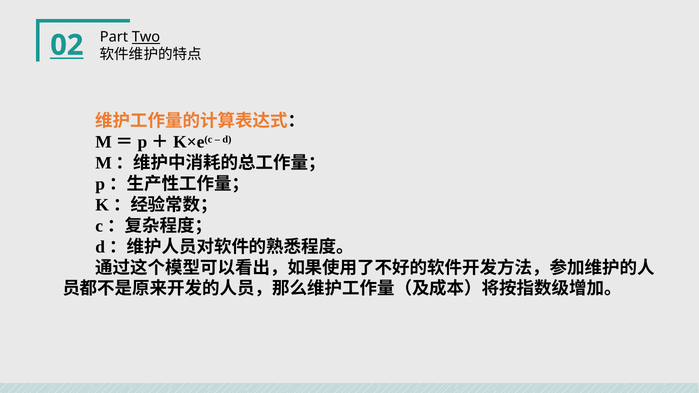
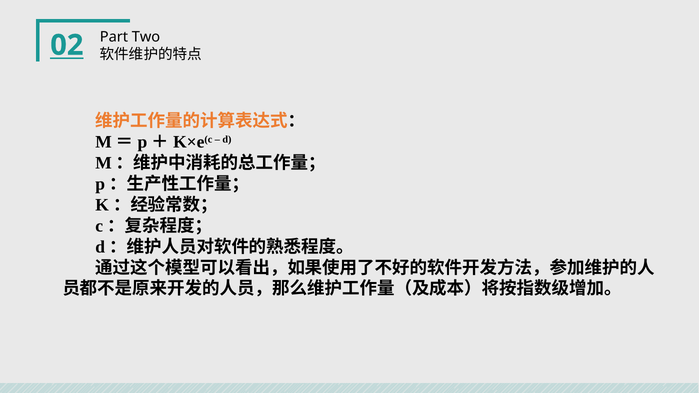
Two underline: present -> none (146, 37)
